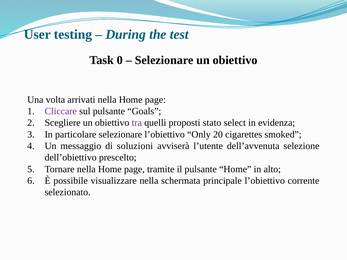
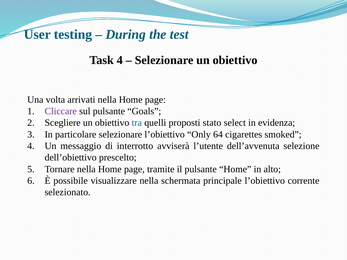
Task 0: 0 -> 4 (120, 60)
tra colour: purple -> blue (137, 123)
20: 20 -> 64 (218, 135)
soluzioni: soluzioni -> interrotto (135, 146)
